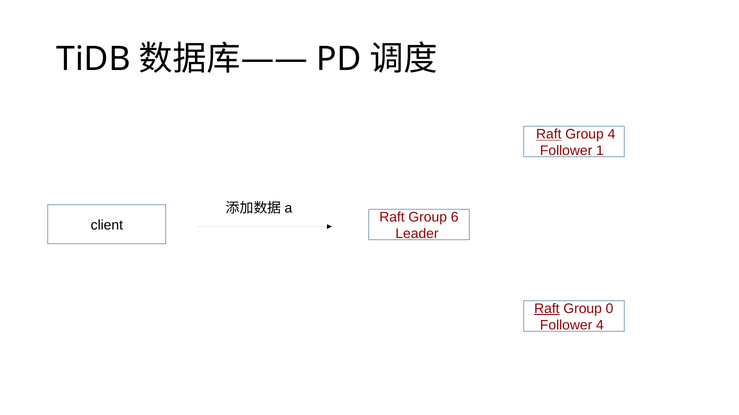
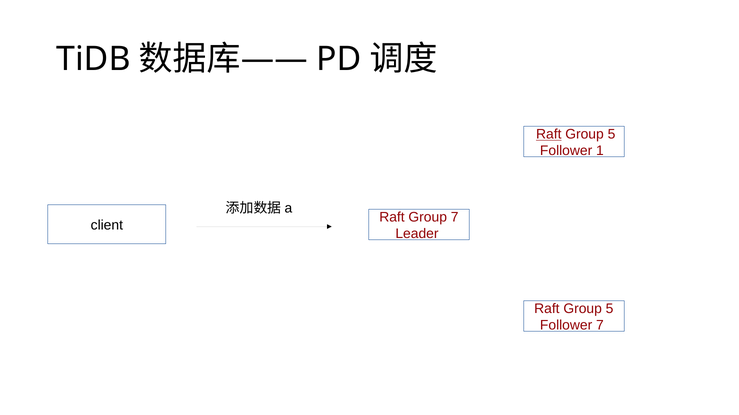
4: 4 -> 5 (611, 134)
Group 6: 6 -> 7 (455, 217)
Raft underline: present -> none (547, 309)
0: 0 -> 5 (610, 309)
Follower 4: 4 -> 7 (600, 326)
